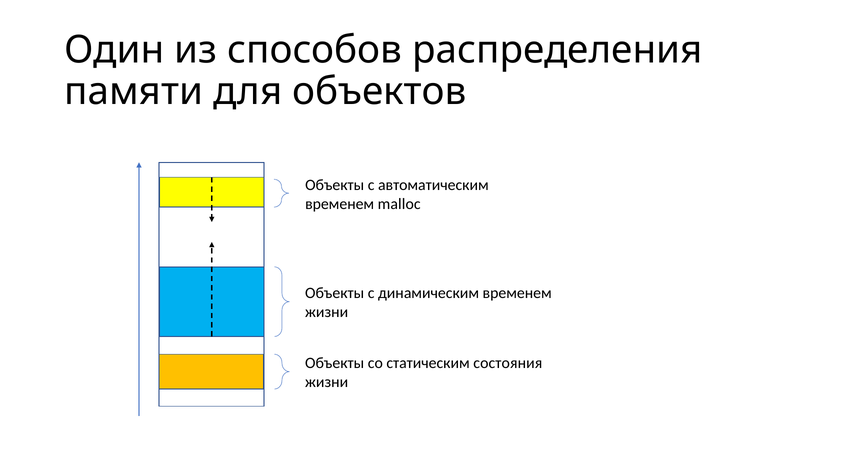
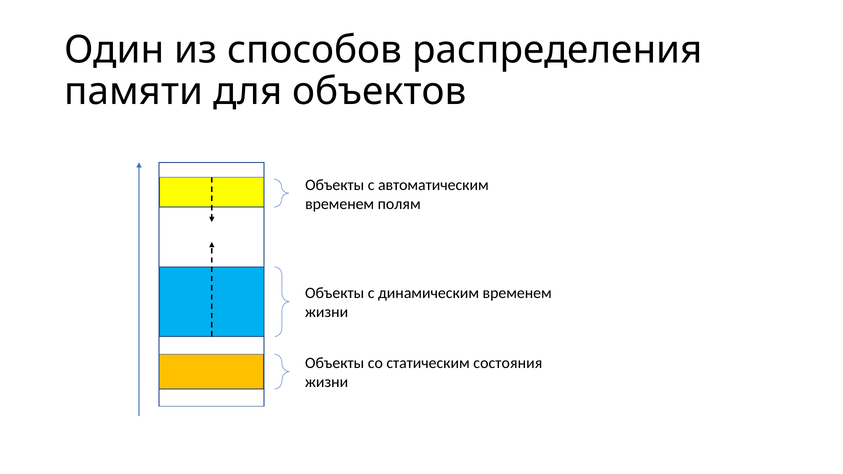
malloc: malloc -> полям (399, 204)
